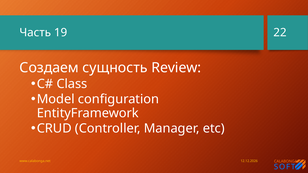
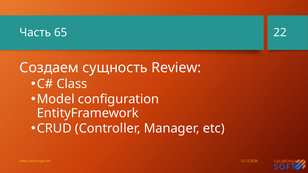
19: 19 -> 65 (61, 33)
